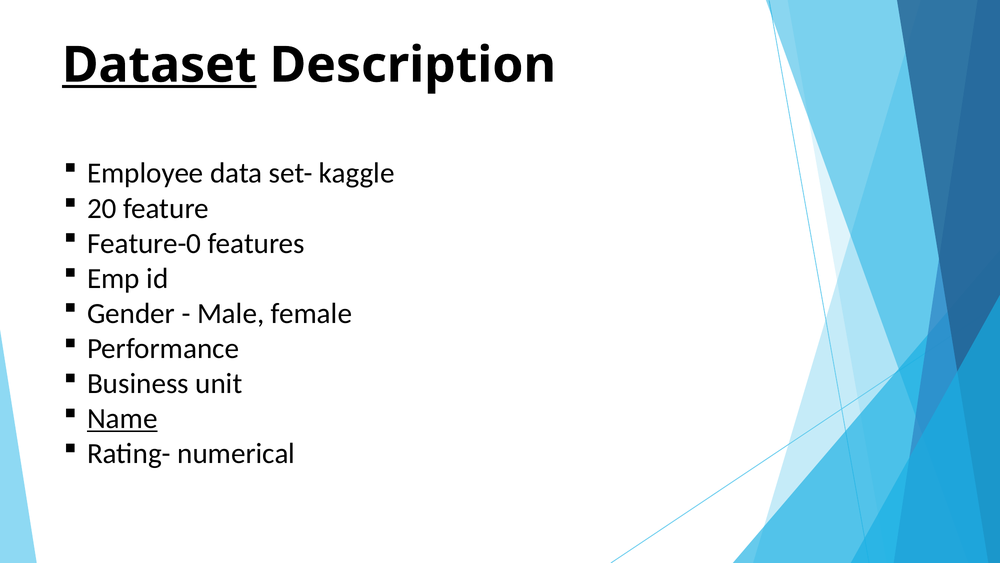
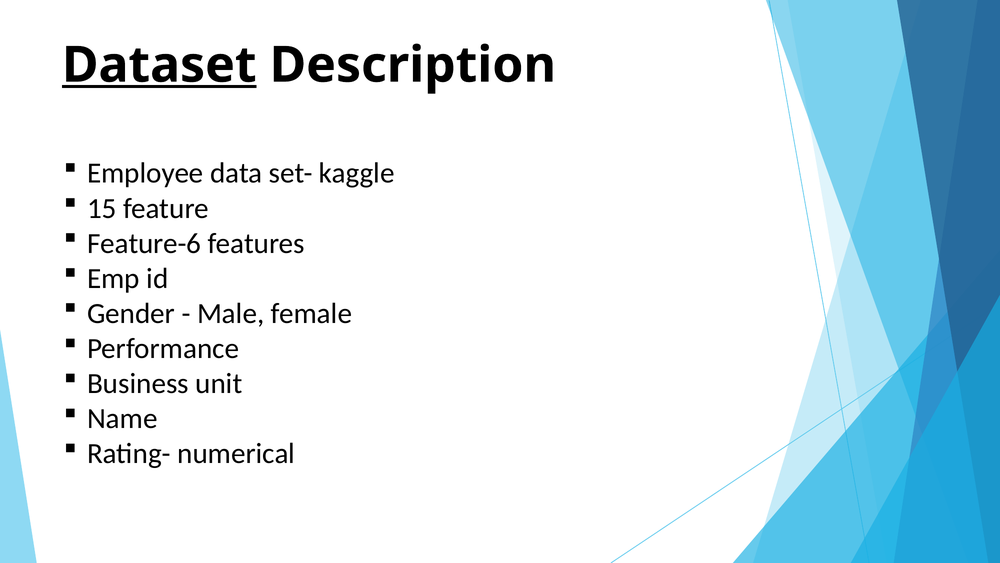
20: 20 -> 15 (102, 208)
Feature-0: Feature-0 -> Feature-6 (144, 243)
Name underline: present -> none (122, 418)
